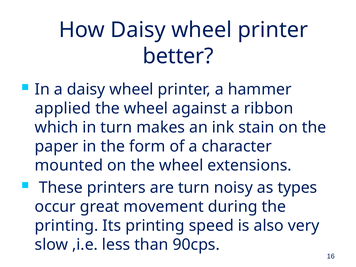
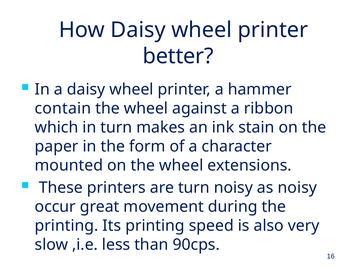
applied: applied -> contain (63, 109)
as types: types -> noisy (297, 188)
